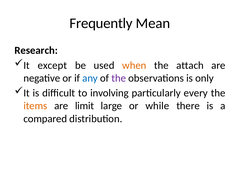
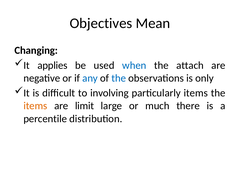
Frequently: Frequently -> Objectives (101, 23)
Research: Research -> Changing (36, 50)
except: except -> applies (52, 65)
when colour: orange -> blue (134, 65)
the colour: purple -> blue (119, 78)
particularly every: every -> items (196, 93)
while: while -> much (157, 106)
compared: compared -> percentile (45, 119)
